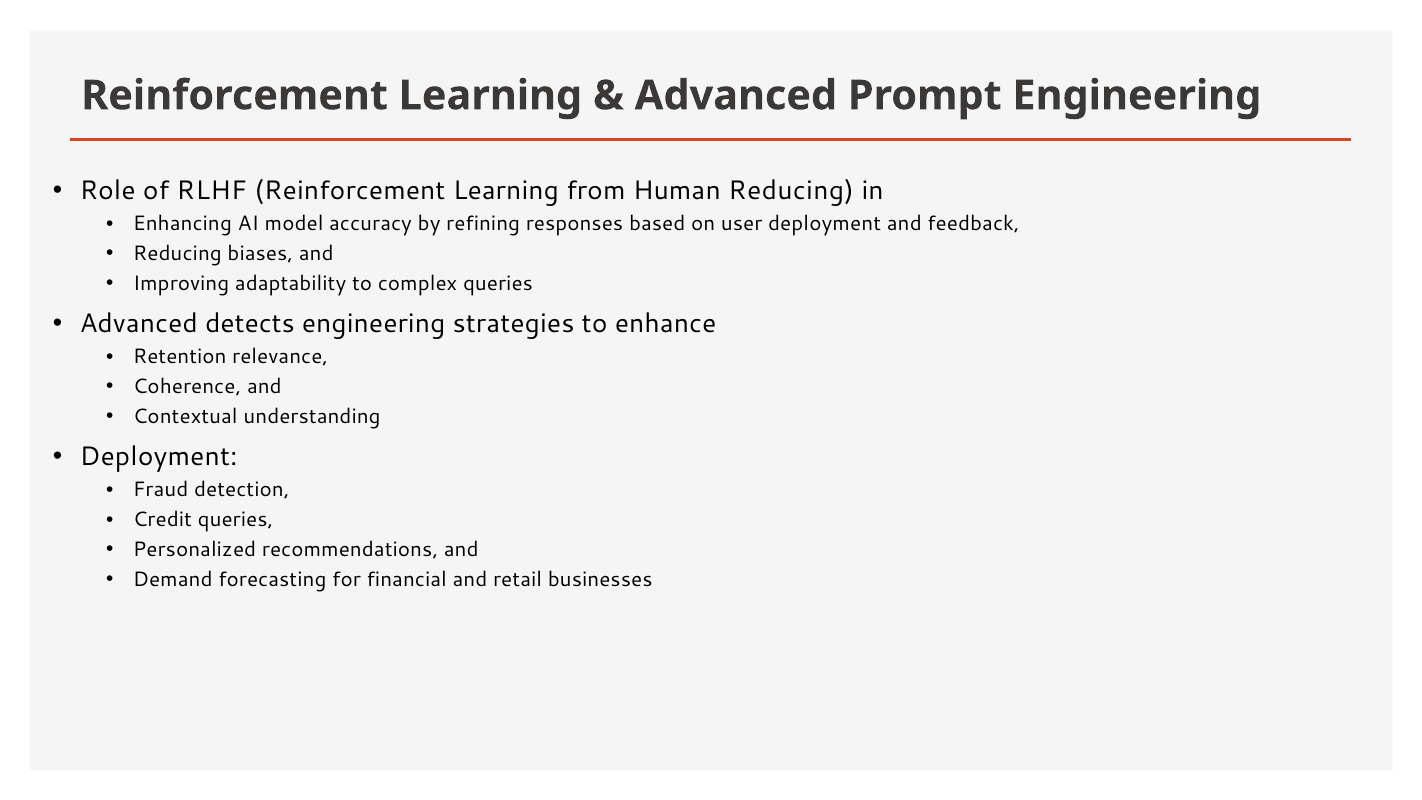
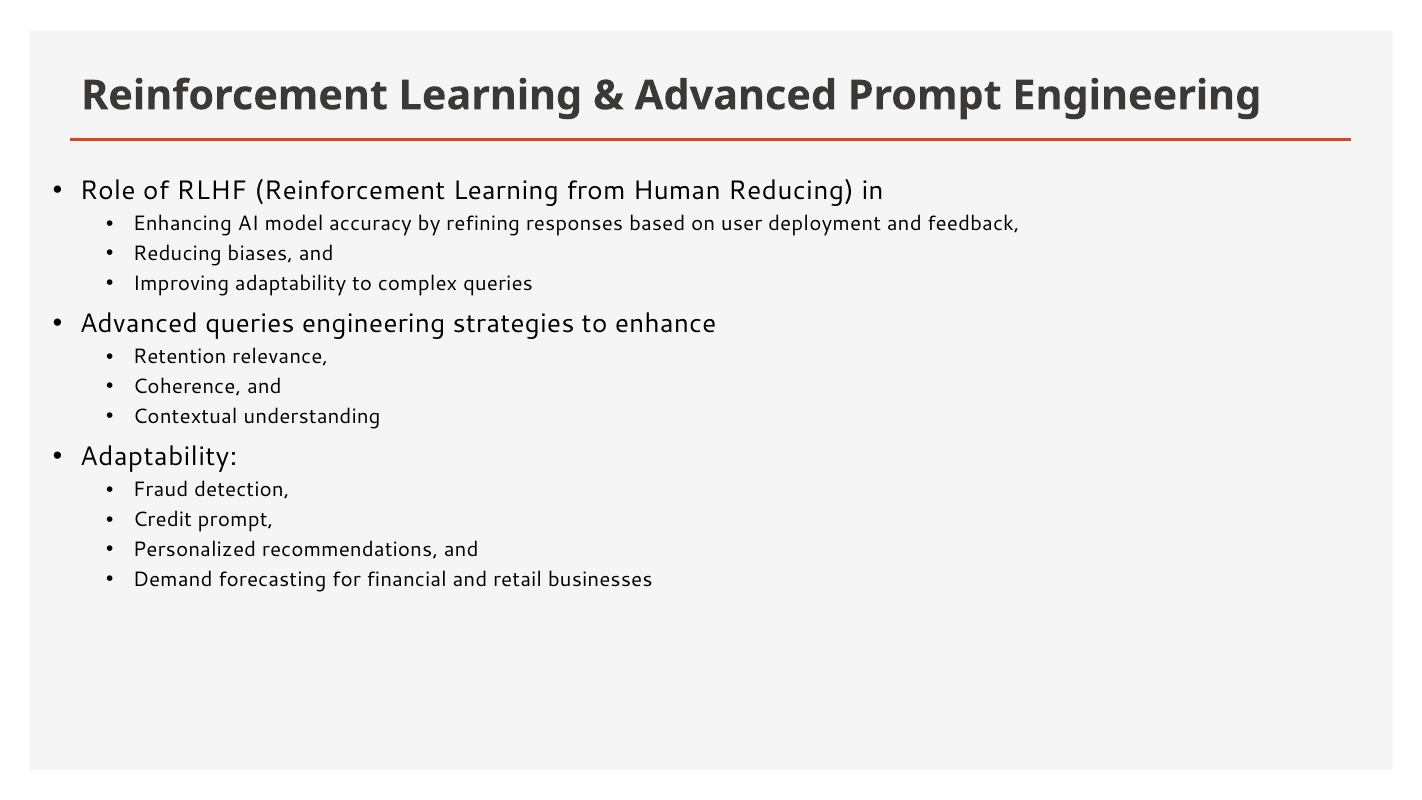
Advanced detects: detects -> queries (250, 324)
Deployment: Deployment -> Adaptability (158, 457)
Credit queries: queries -> prompt (236, 520)
